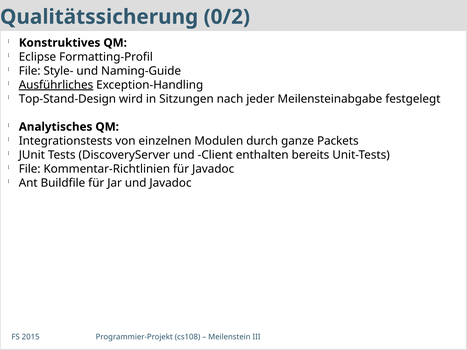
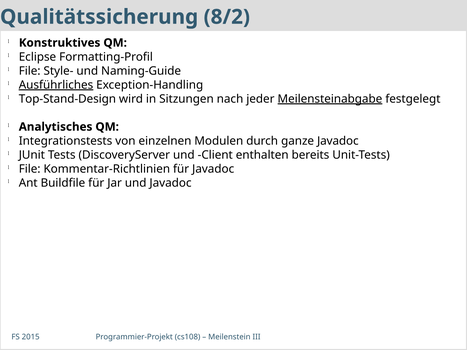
0/2: 0/2 -> 8/2 (227, 17)
Meilensteinabgabe underline: none -> present (330, 99)
ganze Packets: Packets -> Javadoc (338, 141)
